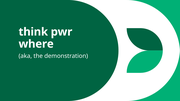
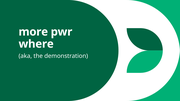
think: think -> more (33, 32)
